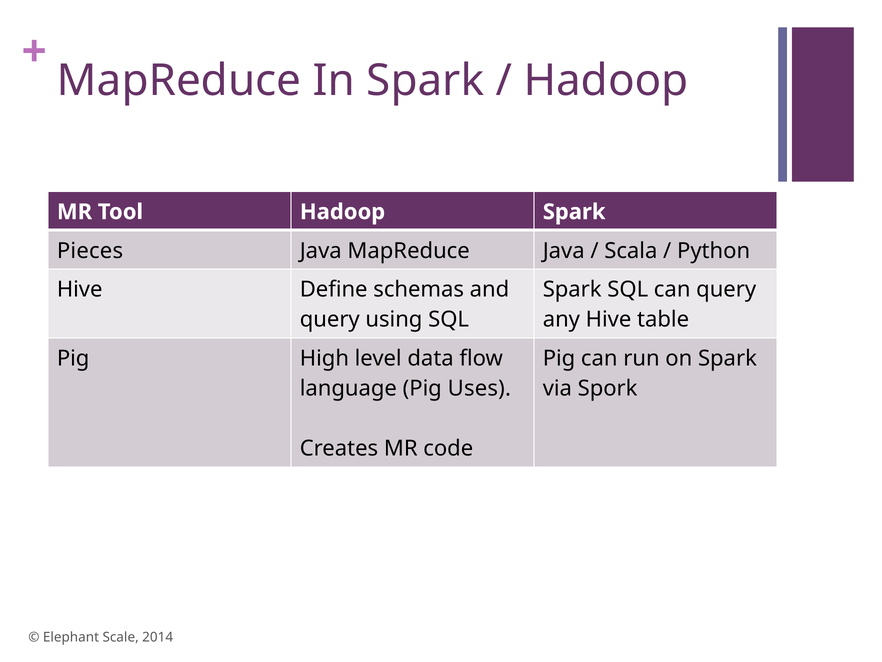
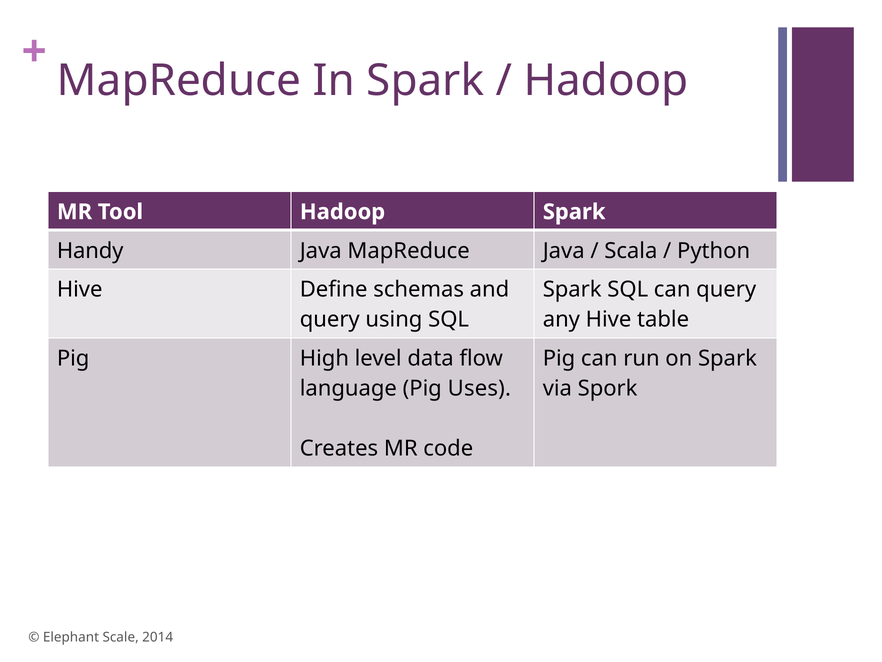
Pieces: Pieces -> Handy (90, 251)
